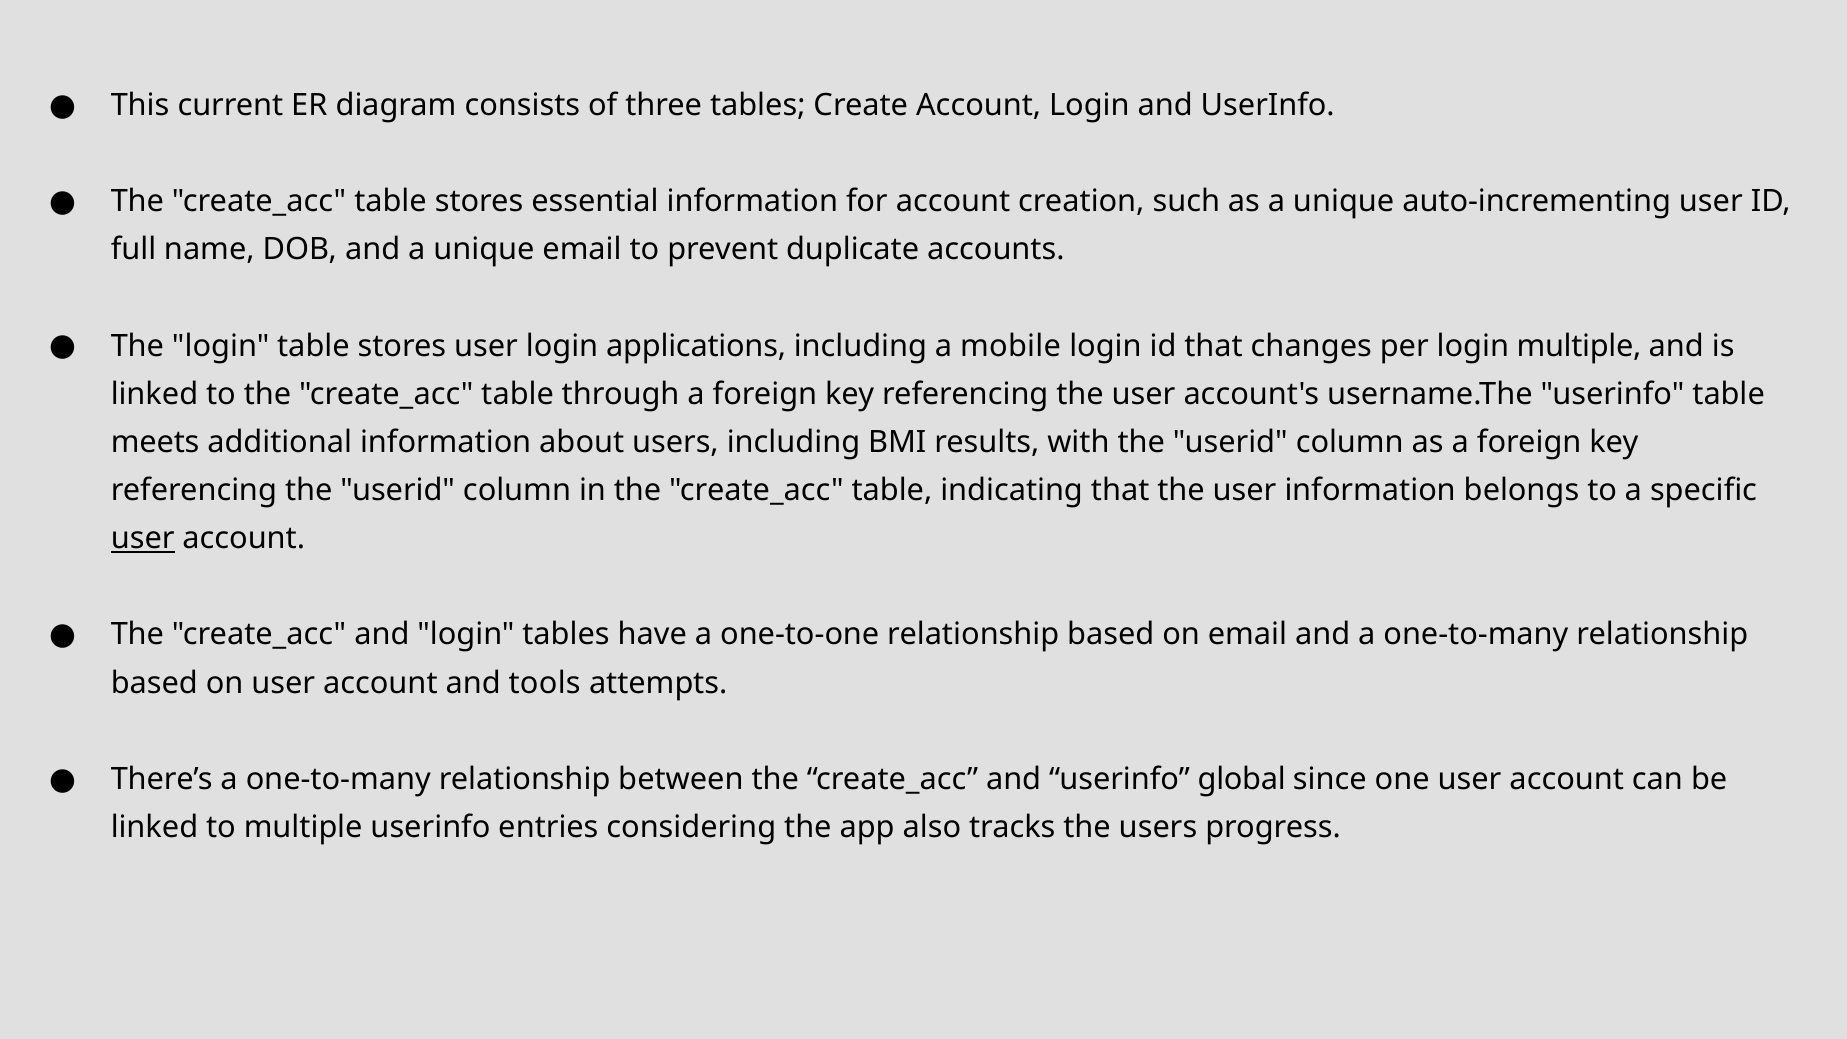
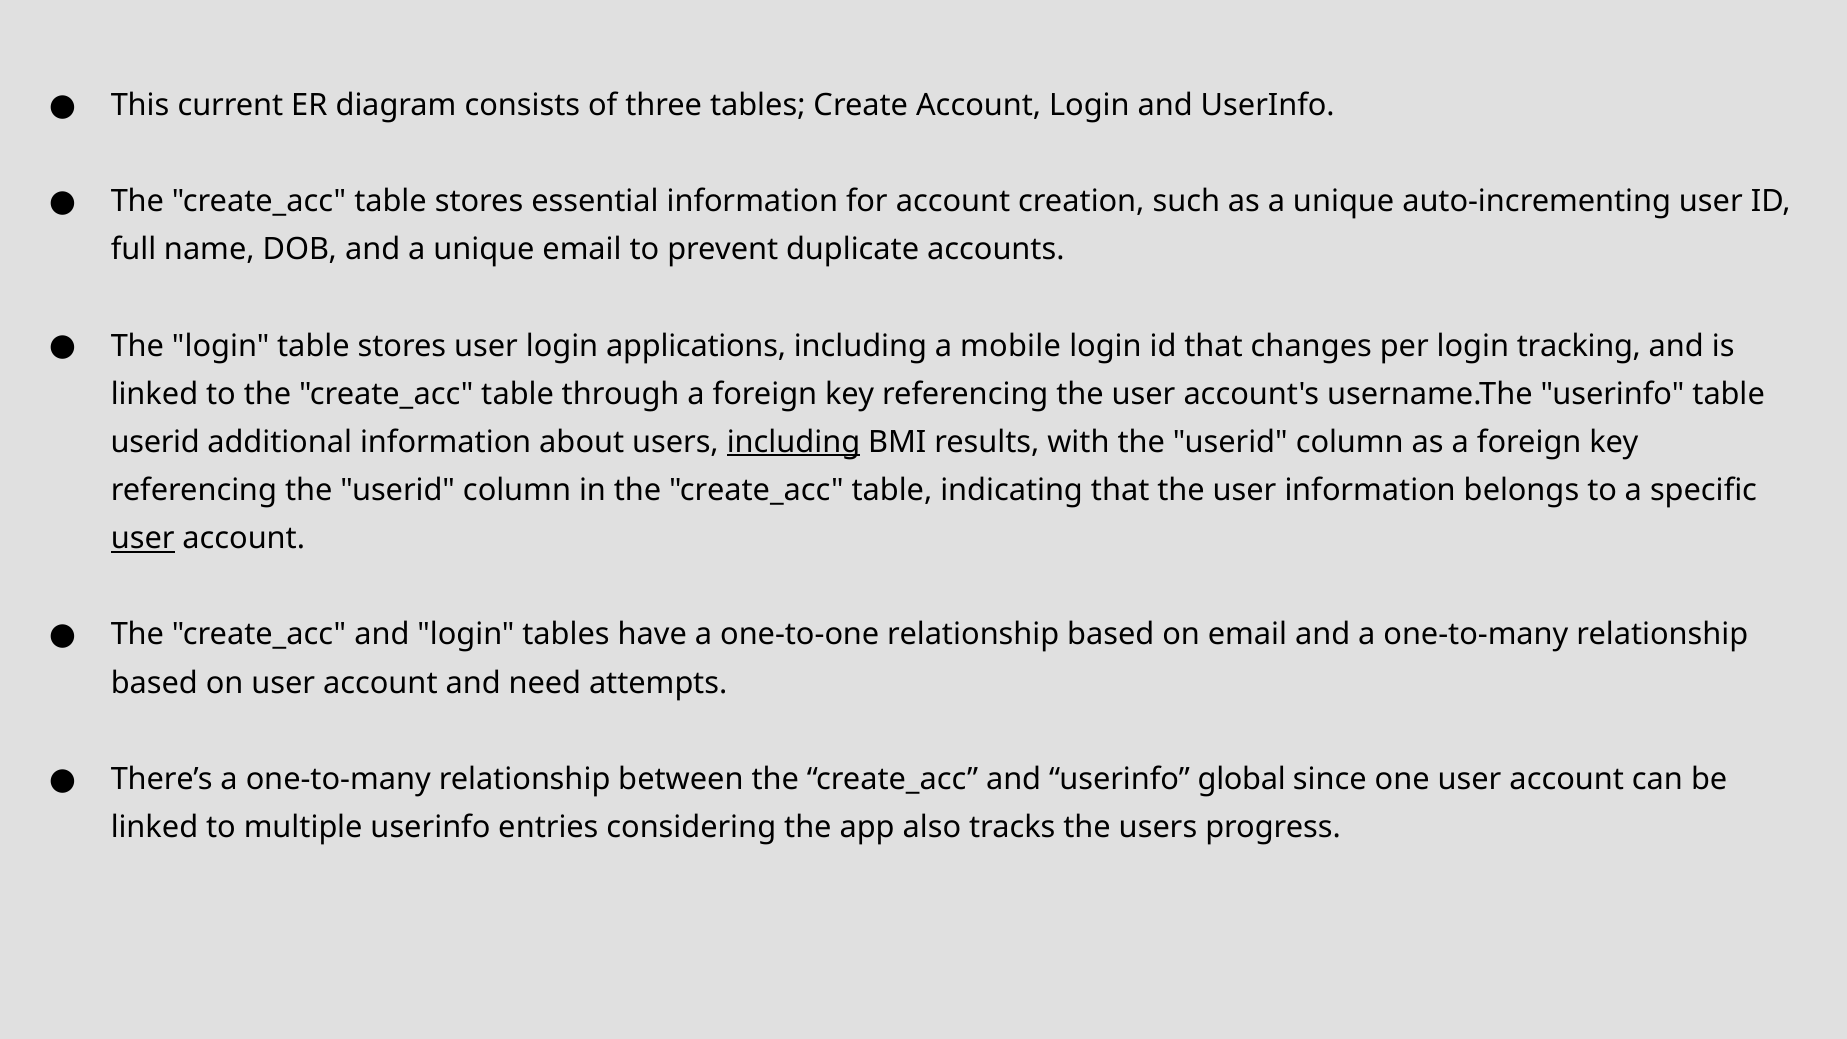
login multiple: multiple -> tracking (1579, 346)
meets: meets -> userid (155, 442)
including underline: none -> present (793, 442)
tools: tools -> need (545, 683)
